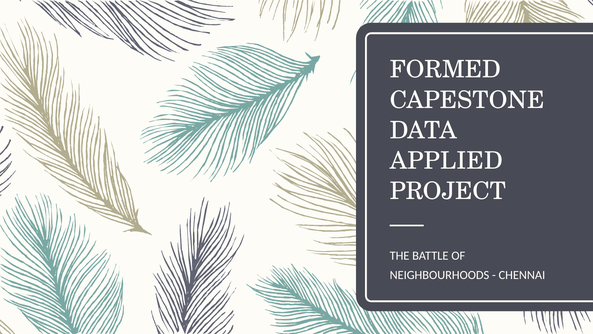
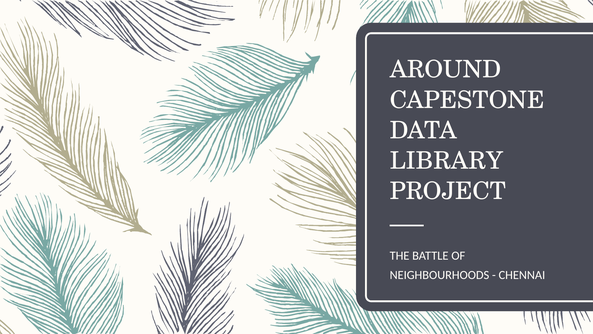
FORMED: FORMED -> AROUND (445, 70)
APPLIED: APPLIED -> LIBRARY (446, 161)
